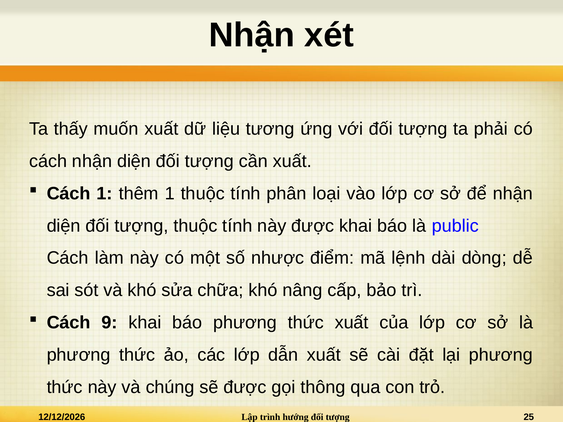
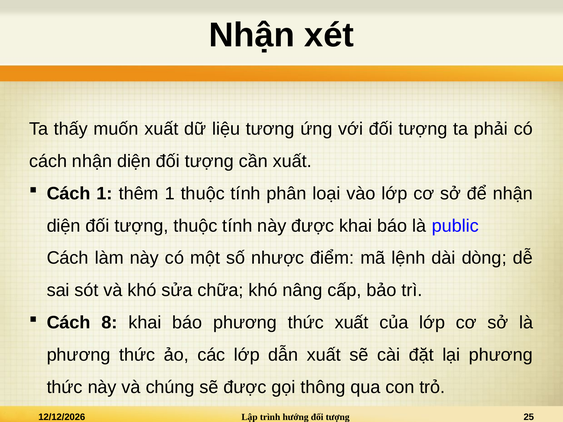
9: 9 -> 8 (109, 323)
